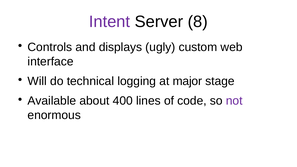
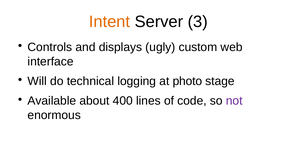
Intent colour: purple -> orange (110, 22)
8: 8 -> 3 (198, 22)
major: major -> photo (187, 81)
